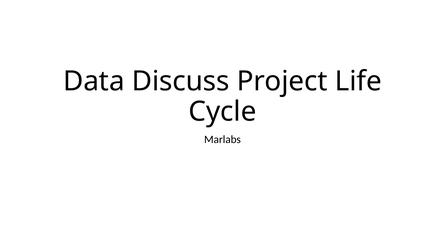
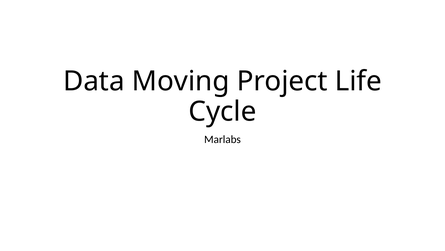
Discuss: Discuss -> Moving (181, 81)
